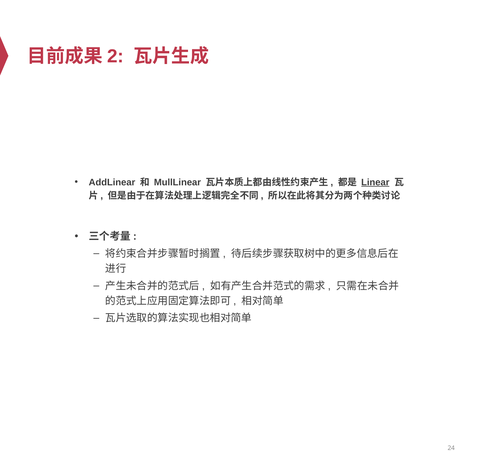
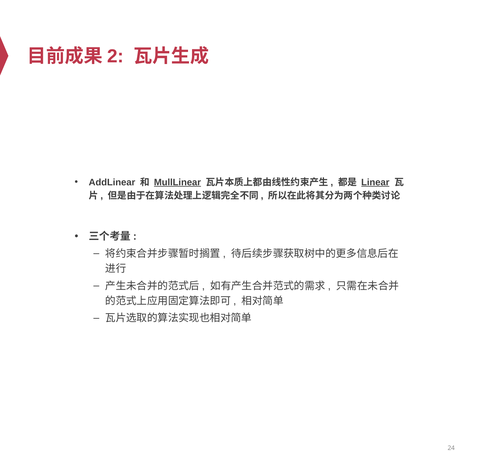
MullLinear underline: none -> present (177, 182)
